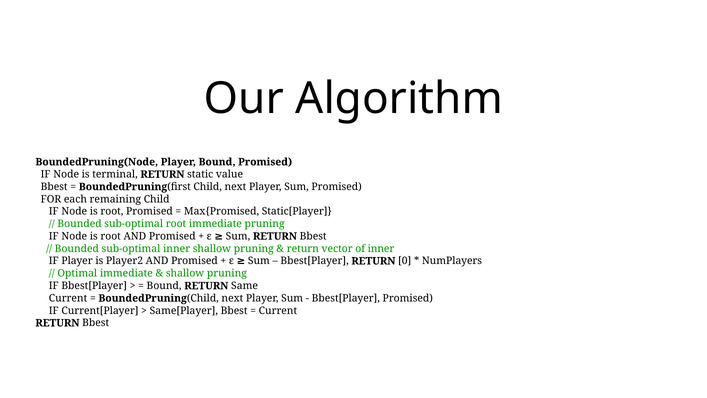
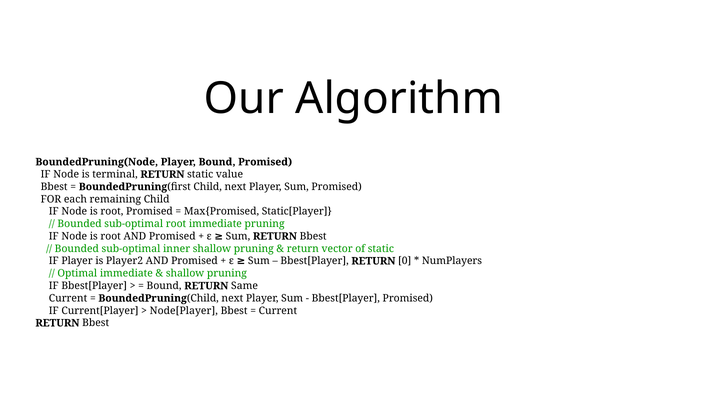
of inner: inner -> static (381, 248)
Same[Player: Same[Player -> Node[Player (184, 310)
